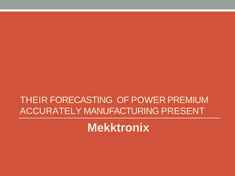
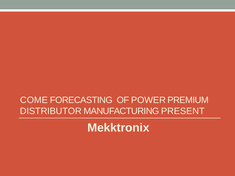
THEIR: THEIR -> COME (34, 100)
ACCURATELY: ACCURATELY -> DISTRIBUTOR (51, 111)
